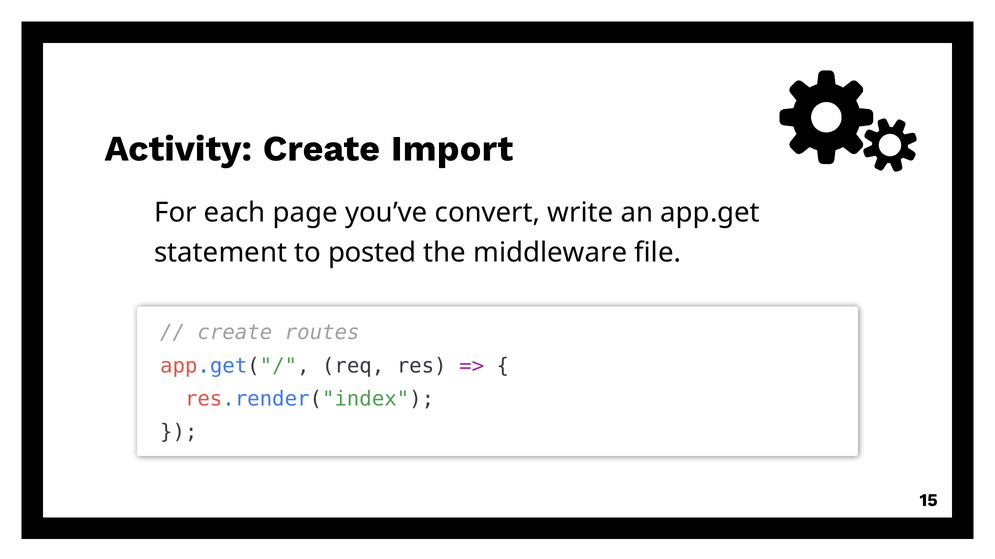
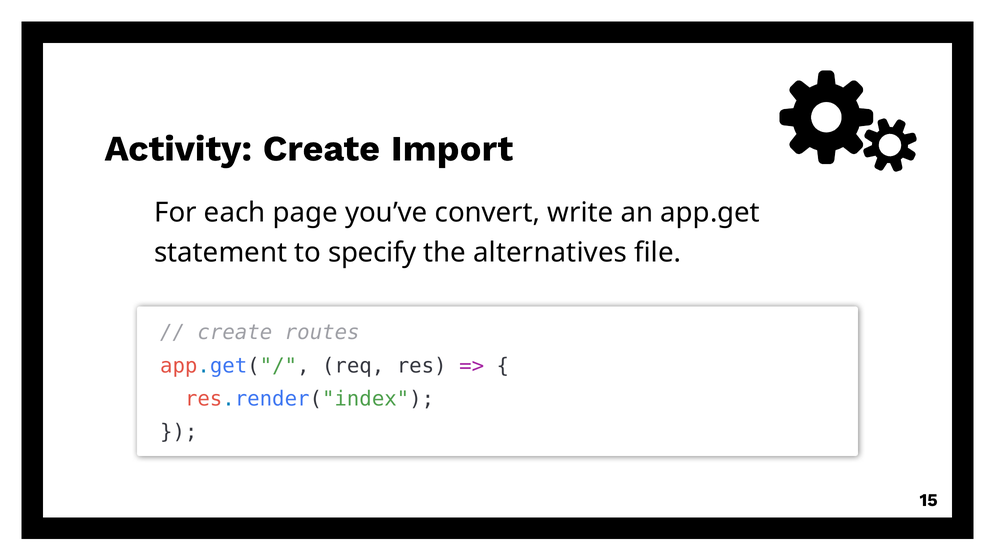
posted: posted -> specify (372, 253)
middleware: middleware -> alternatives (550, 253)
